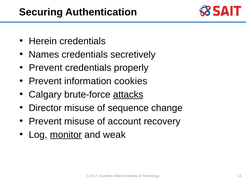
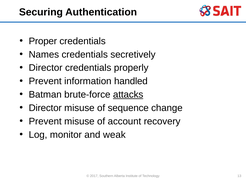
Herein: Herein -> Proper (43, 41)
Prevent: Prevent -> Director (46, 68)
cookies: cookies -> handled (131, 81)
Calgary: Calgary -> Batman (45, 95)
monitor underline: present -> none (66, 135)
